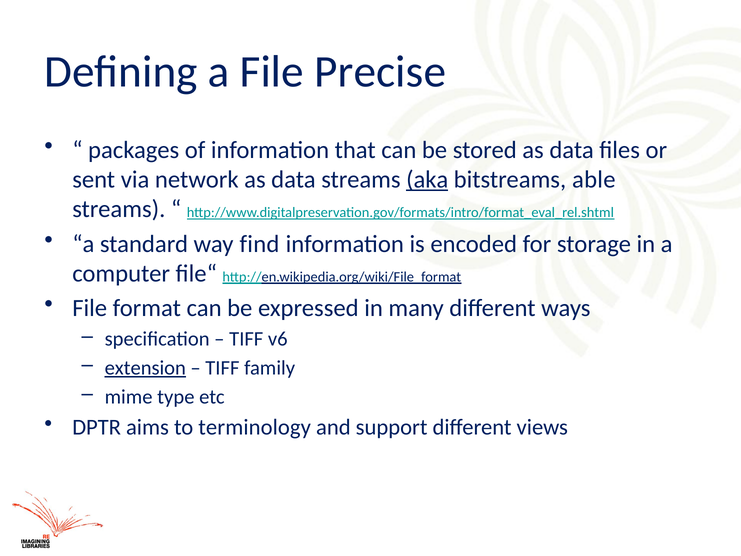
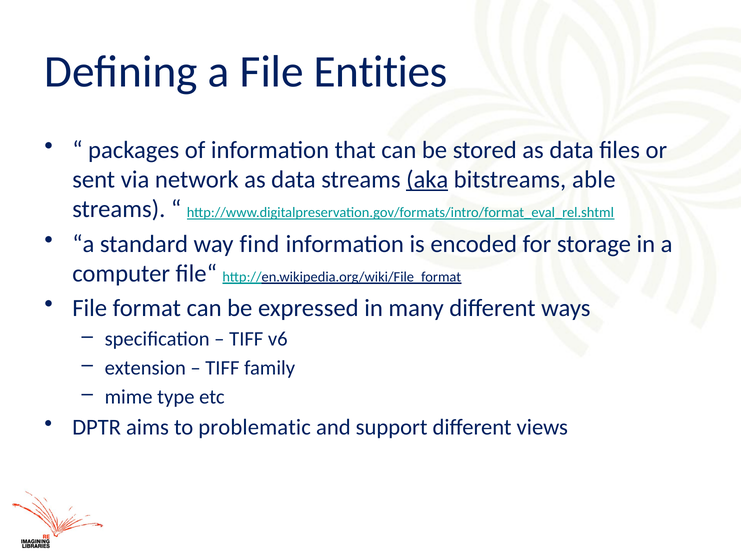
Precise: Precise -> Entities (381, 72)
extension underline: present -> none (145, 368)
terminology: terminology -> problematic (255, 427)
